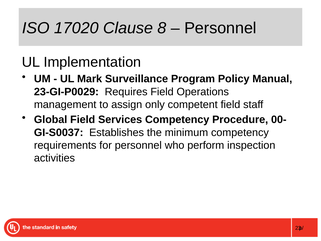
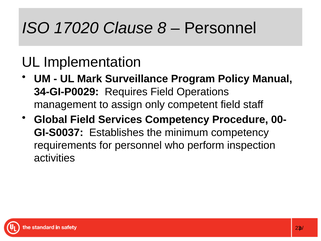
23-GI-P0029: 23-GI-P0029 -> 34-GI-P0029 (66, 92)
